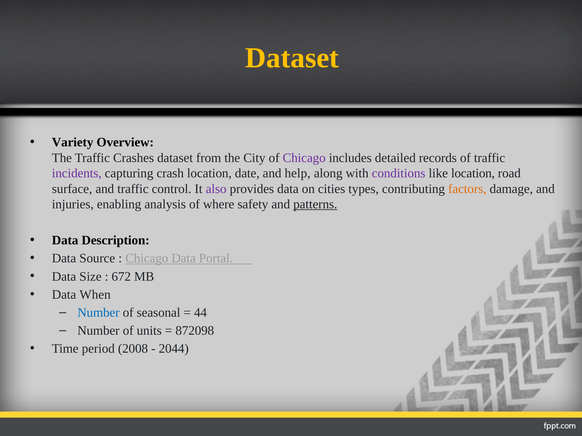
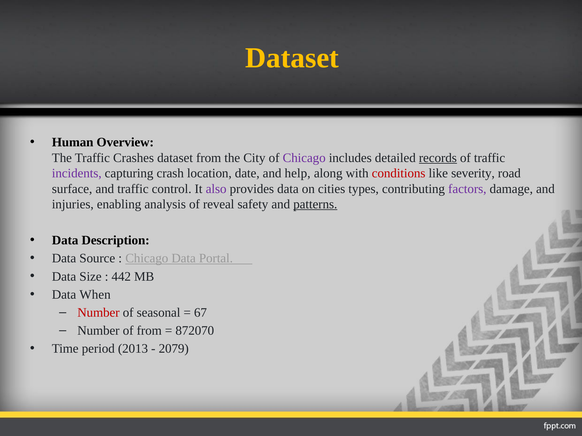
Variety: Variety -> Human (73, 142)
records underline: none -> present (438, 158)
conditions colour: purple -> red (399, 173)
like location: location -> severity (473, 173)
factors colour: orange -> purple (467, 189)
where: where -> reveal (219, 204)
672: 672 -> 442 (121, 277)
Number colour: blue -> red (98, 313)
44: 44 -> 67 (200, 313)
of units: units -> from (149, 331)
872098: 872098 -> 872070 (195, 331)
2008: 2008 -> 2013 (133, 349)
2044: 2044 -> 2079 (174, 349)
